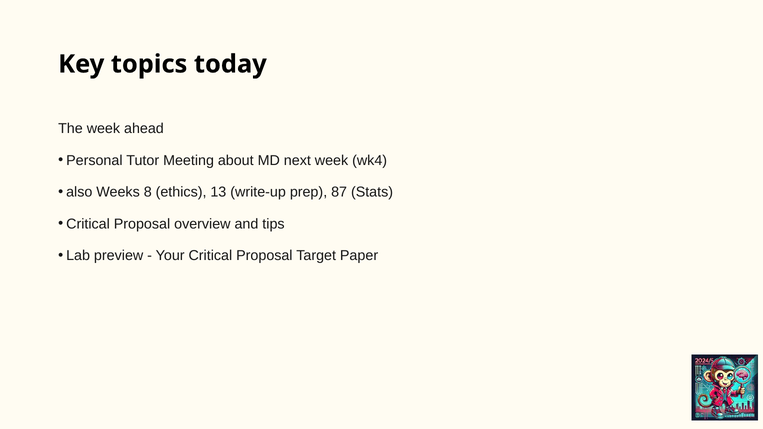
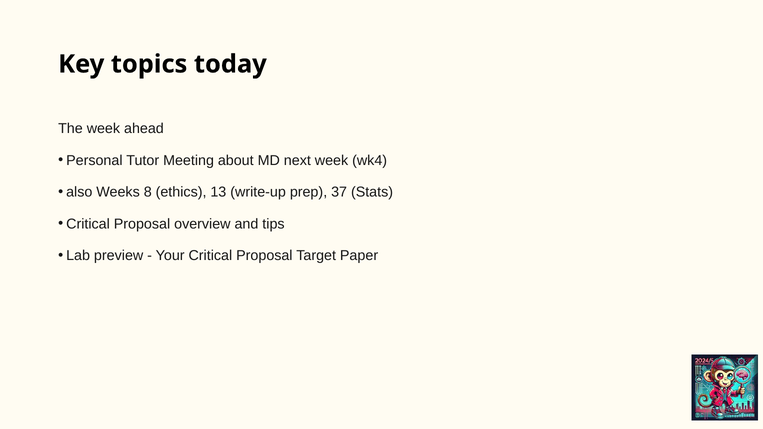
87: 87 -> 37 (339, 192)
